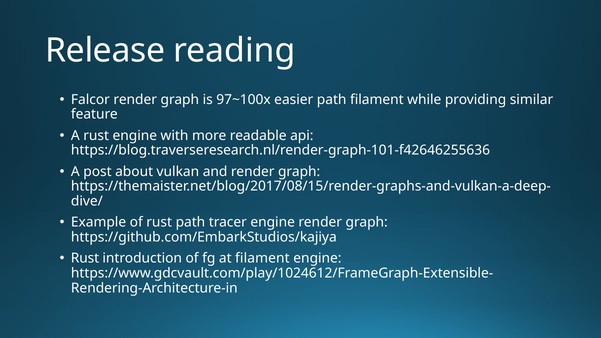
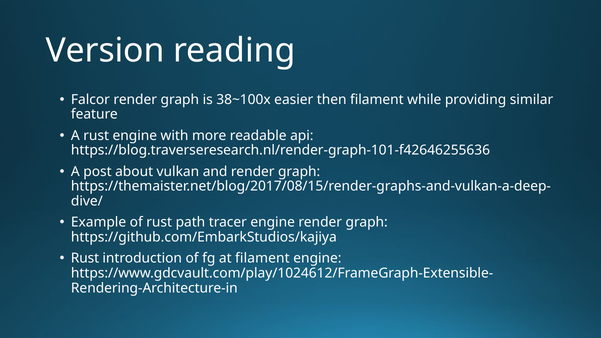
Release: Release -> Version (105, 50)
97~100x: 97~100x -> 38~100x (244, 100)
easier path: path -> then (332, 100)
